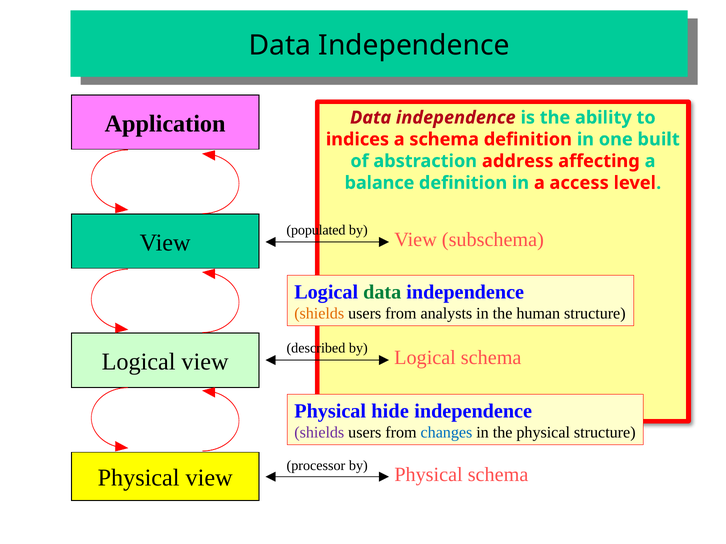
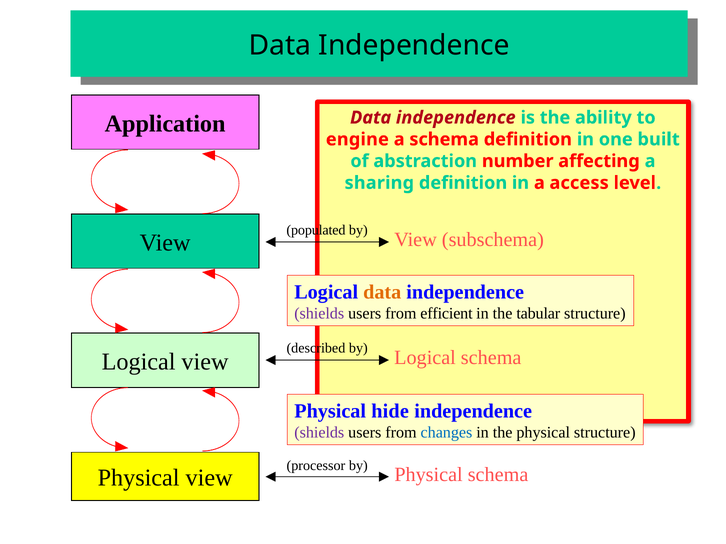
indices: indices -> engine (357, 139)
address: address -> number (518, 161)
balance: balance -> sharing (379, 183)
data colour: green -> orange (382, 292)
shields colour: orange -> purple (319, 314)
analysts: analysts -> efficient (446, 314)
human: human -> tabular (538, 314)
